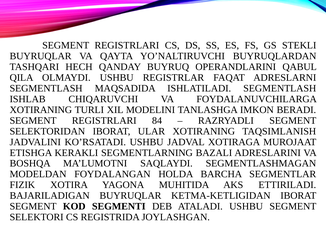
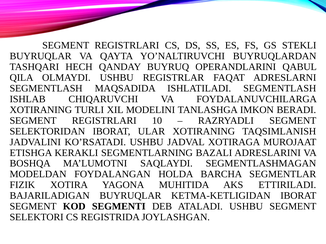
84: 84 -> 10 (157, 121)
